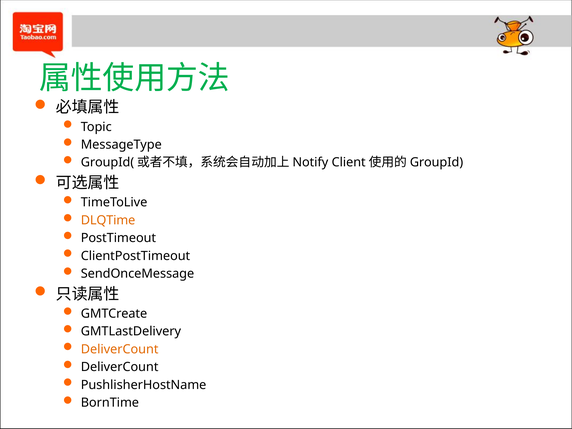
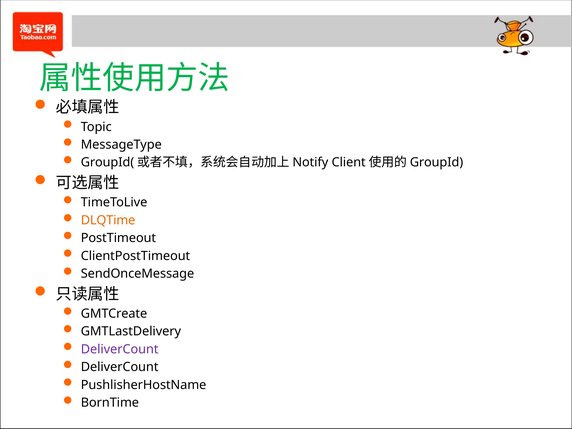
DeliverCount colour: orange -> purple (120, 349)
